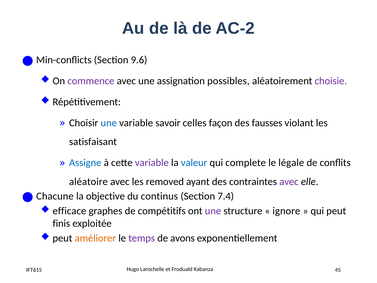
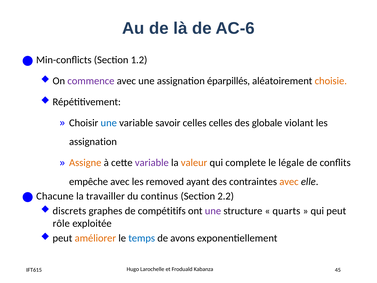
AC-2: AC-2 -> AC-6 (235, 28)
9.6: 9.6 -> 1.2 (139, 60)
possibles: possibles -> éparpillés (229, 81)
choisie colour: purple -> orange (331, 81)
celles façon: façon -> celles (221, 123)
fausses: fausses -> globale (267, 123)
satisfaisant: satisfaisant -> assignation (93, 142)
Assigne colour: blue -> orange (85, 163)
valeur colour: blue -> orange (194, 163)
aléatoire: aléatoire -> empêche (89, 181)
avec colour: purple -> orange (289, 181)
objective: objective -> travailler (105, 196)
7.4: 7.4 -> 2.2 (226, 196)
efficace: efficace -> discrets (69, 211)
ignore: ignore -> quarts (286, 211)
finis: finis -> rôle (61, 223)
temps colour: purple -> blue (142, 238)
